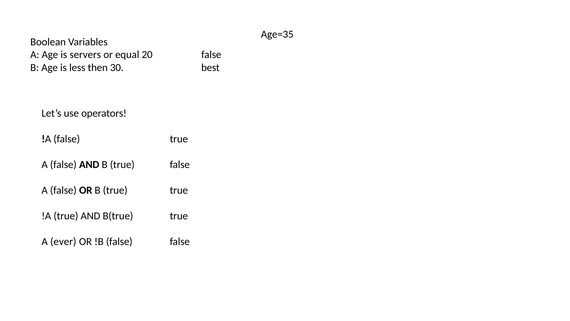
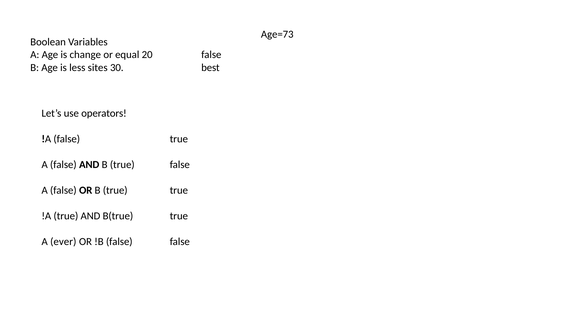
Age=35: Age=35 -> Age=73 (277, 34)
servers: servers -> change (85, 55)
then: then -> sites (98, 67)
